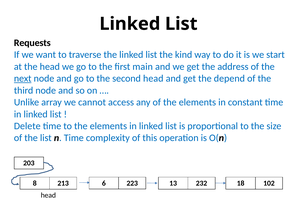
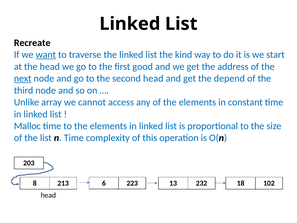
Requests: Requests -> Recreate (32, 43)
want underline: none -> present (46, 55)
main: main -> good (143, 66)
Delete: Delete -> Malloc (27, 126)
